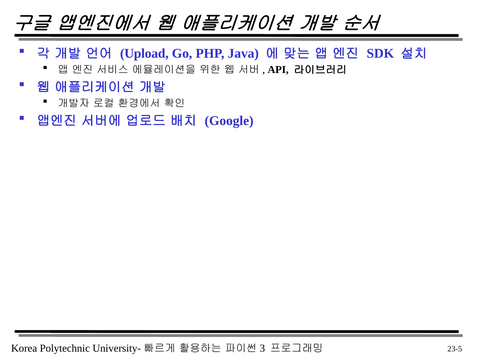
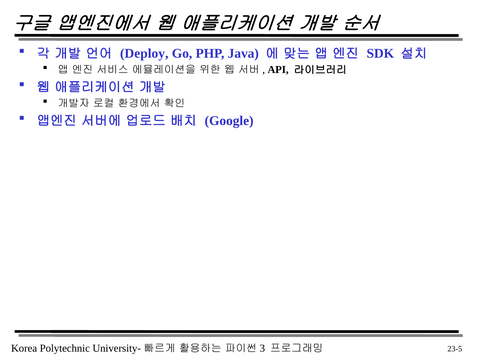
Upload: Upload -> Deploy (144, 53)
